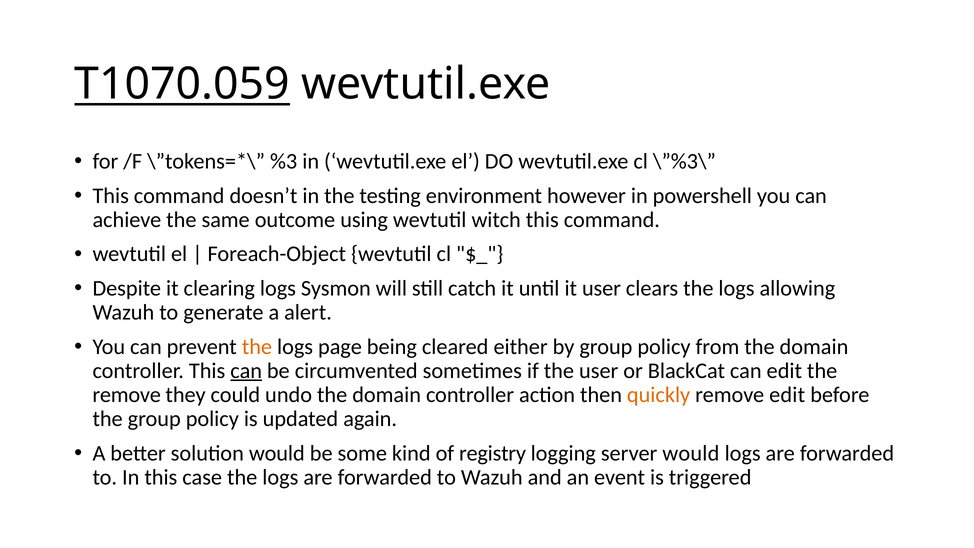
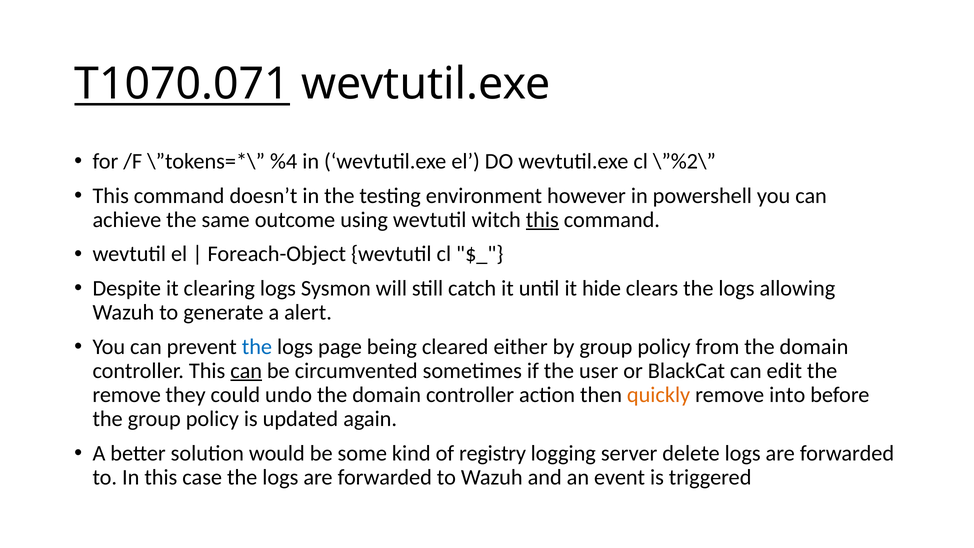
T1070.059: T1070.059 -> T1070.071 (182, 84)
%3: %3 -> %4 (284, 161)
\”%3\: \”%3\ -> \”%2\ (684, 161)
this underline: none -> present (542, 220)
it user: user -> hide (602, 288)
the colour: orange -> blue (257, 347)
remove edit: edit -> into (787, 395)
server would: would -> delete (691, 453)
